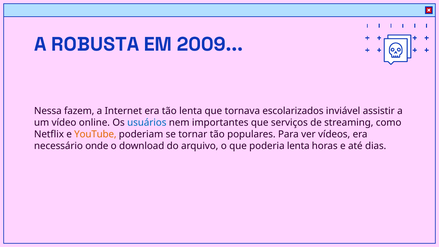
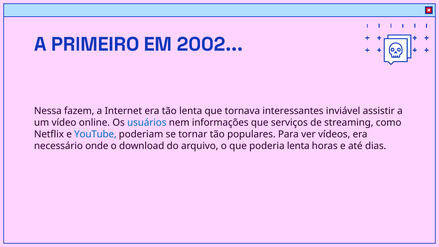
ROBUSTA: ROBUSTA -> PRIMEIRO (95, 44)
2009: 2009 -> 2002 (210, 44)
escolarizados: escolarizados -> interessantes (293, 111)
importantes: importantes -> informações (220, 122)
YouTube colour: orange -> blue (95, 134)
